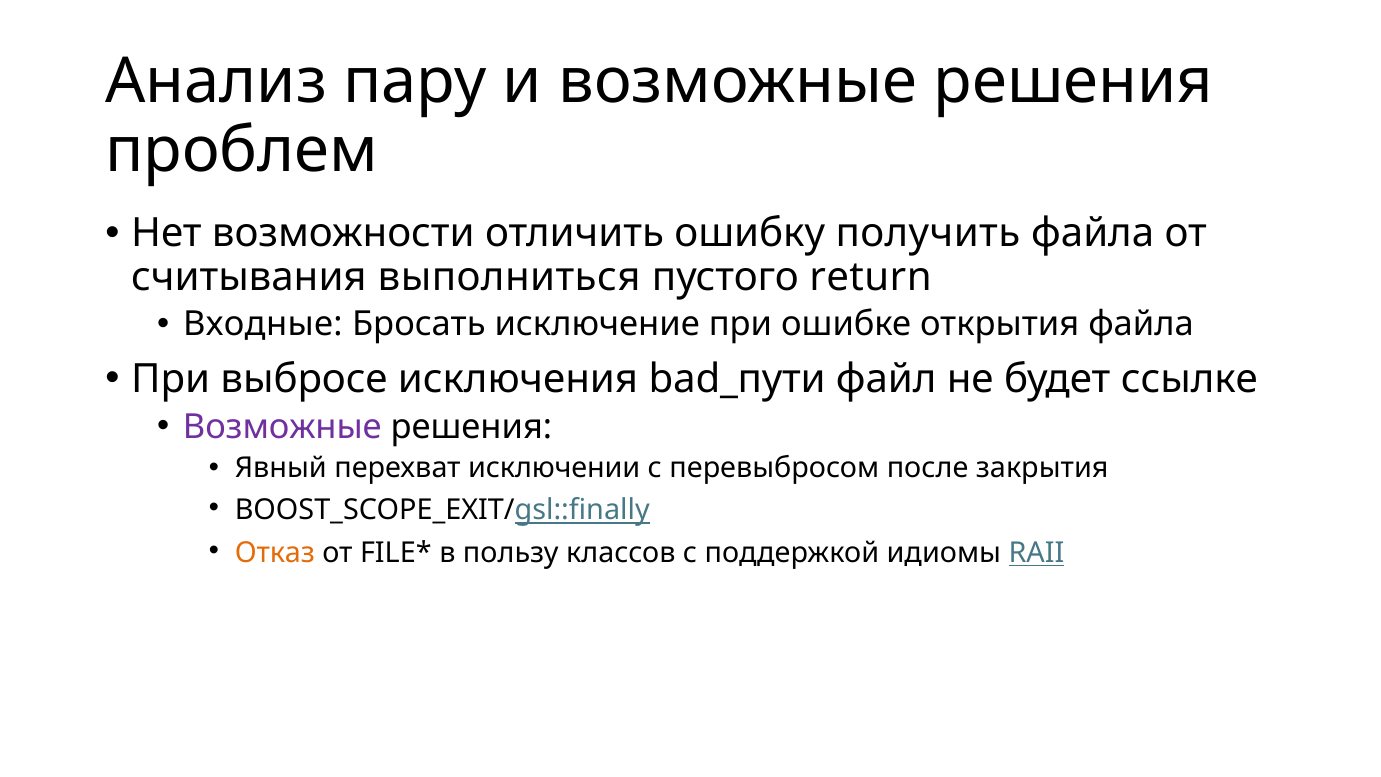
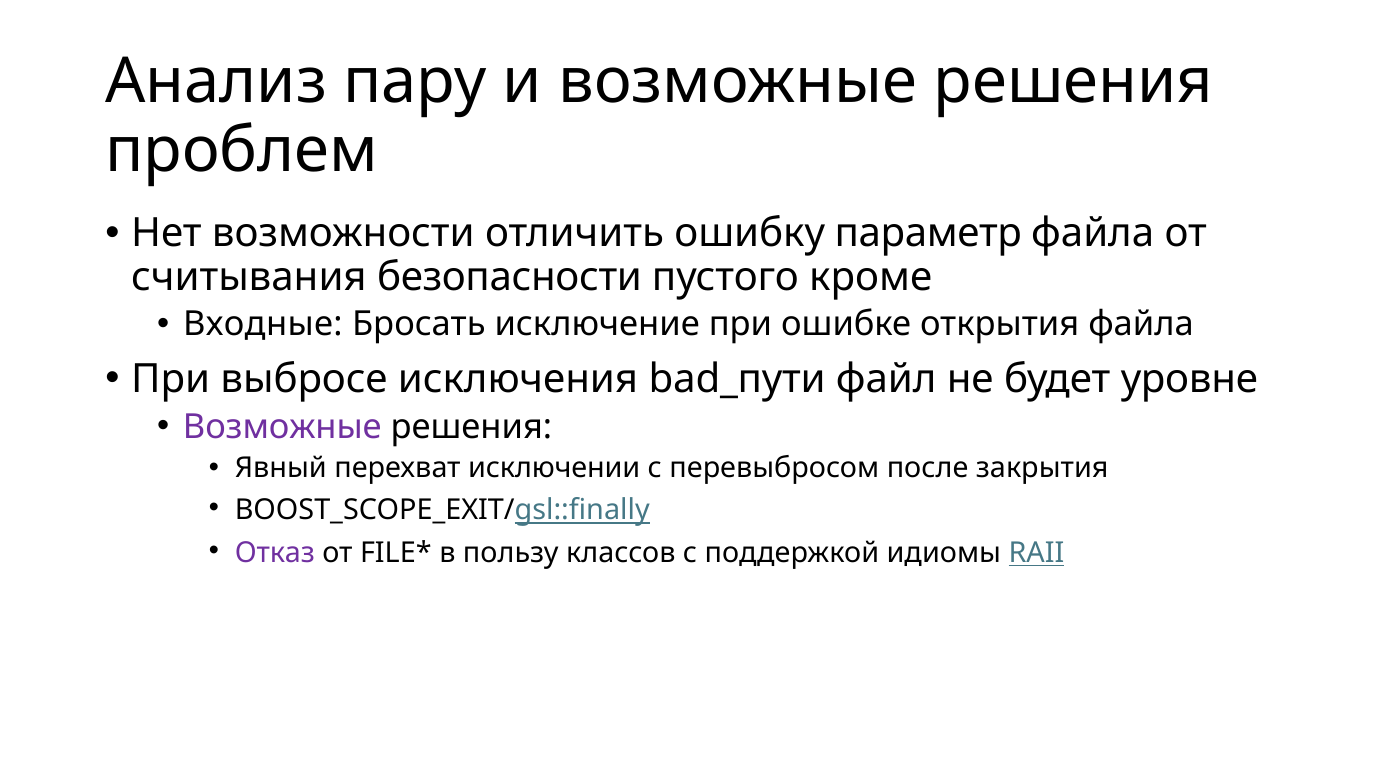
получить: получить -> параметр (928, 233)
выполниться: выполниться -> безопасности (510, 277)
return: return -> кроме (871, 277)
ссылке: ссылке -> уровне (1189, 379)
Отказ colour: orange -> purple (275, 552)
